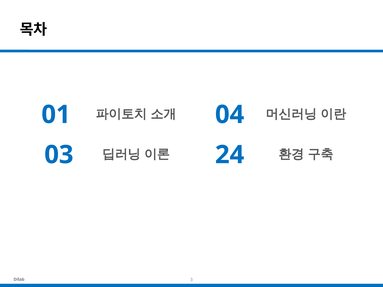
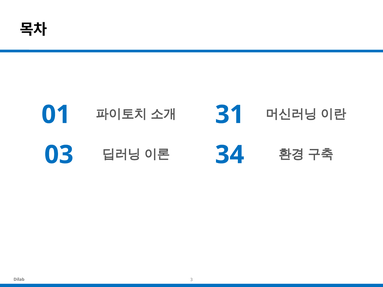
04: 04 -> 31 (230, 115)
24: 24 -> 34 (230, 155)
